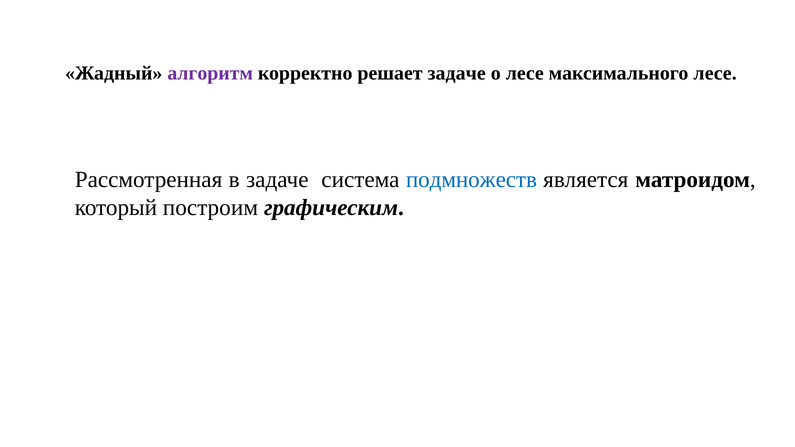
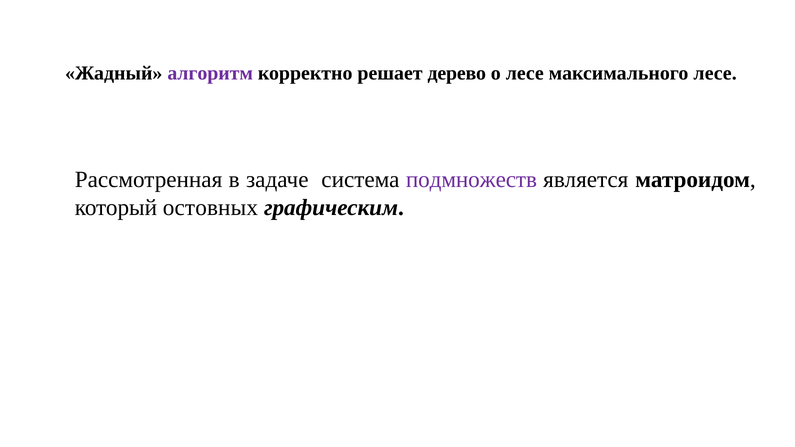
решает задаче: задаче -> дерево (457, 73)
подмножеств colour: blue -> purple (471, 180)
построим: построим -> остовных (210, 208)
